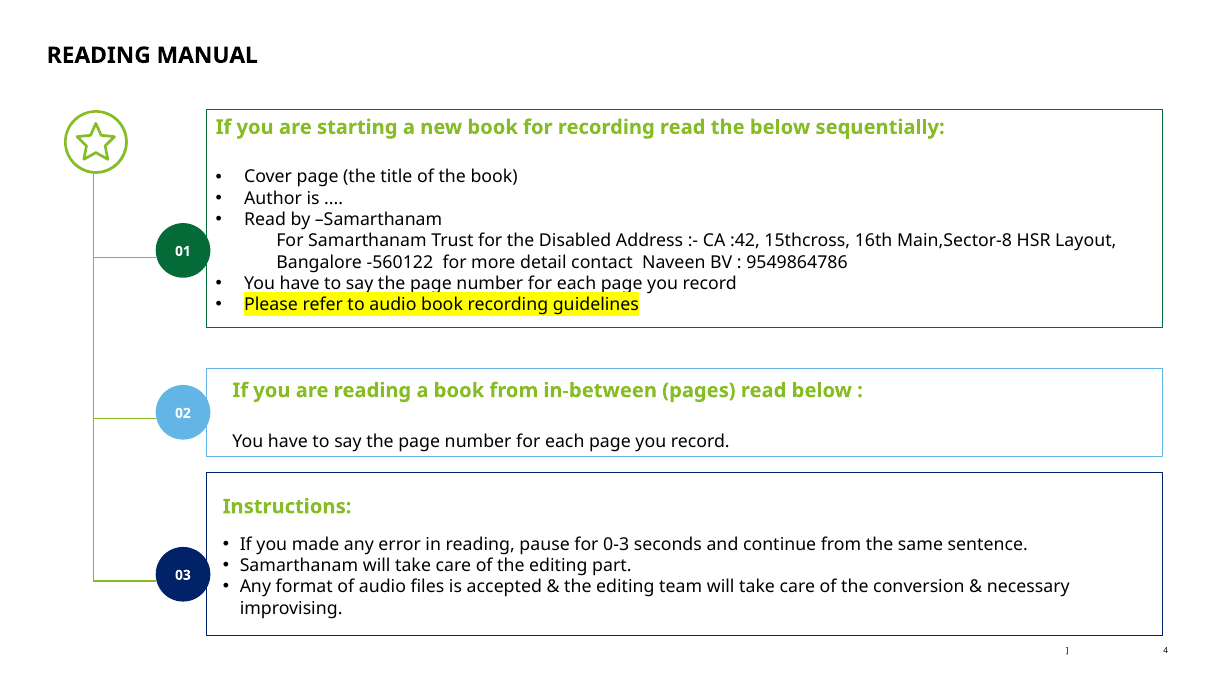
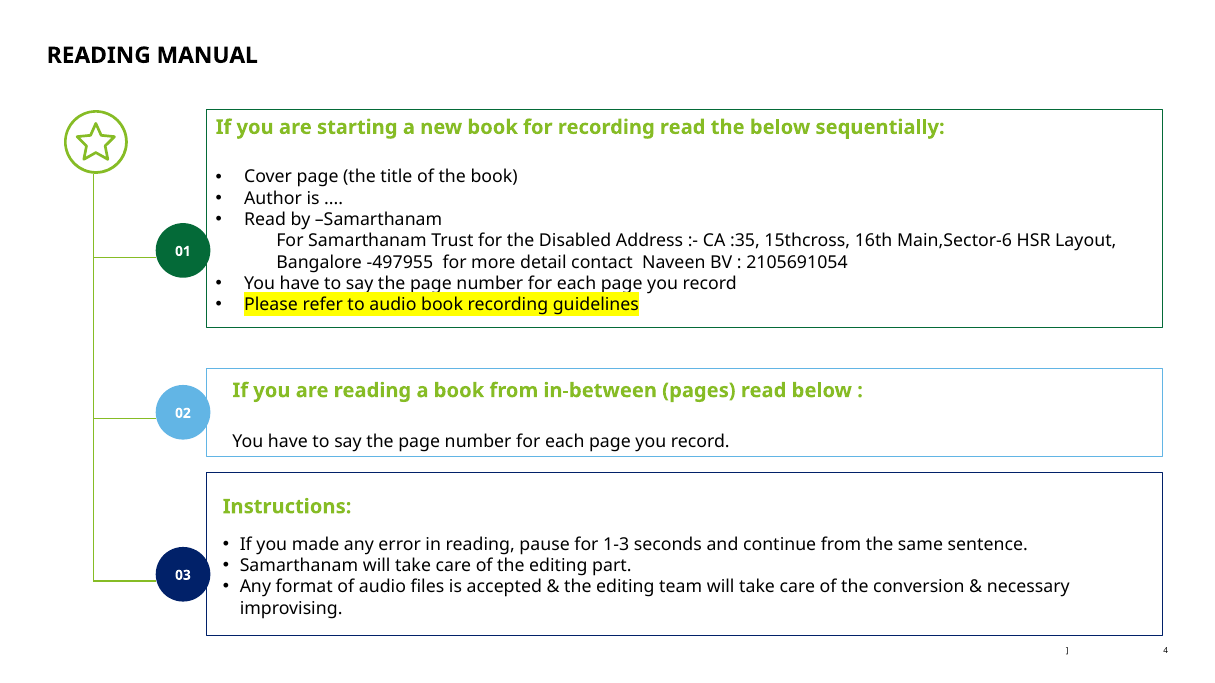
:42: :42 -> :35 (745, 241)
Main,Sector-8: Main,Sector-8 -> Main,Sector-6 (955, 241)
-560122: -560122 -> -497955 (400, 262)
9549864786: 9549864786 -> 2105691054 (797, 262)
0-3: 0-3 -> 1-3 (616, 545)
